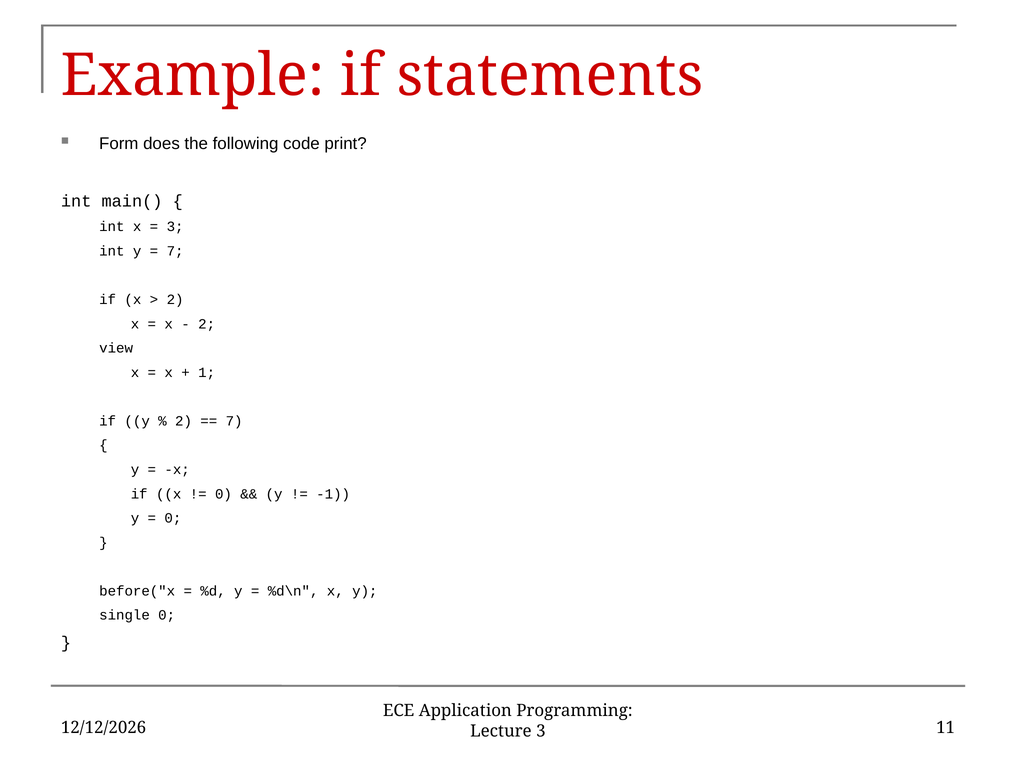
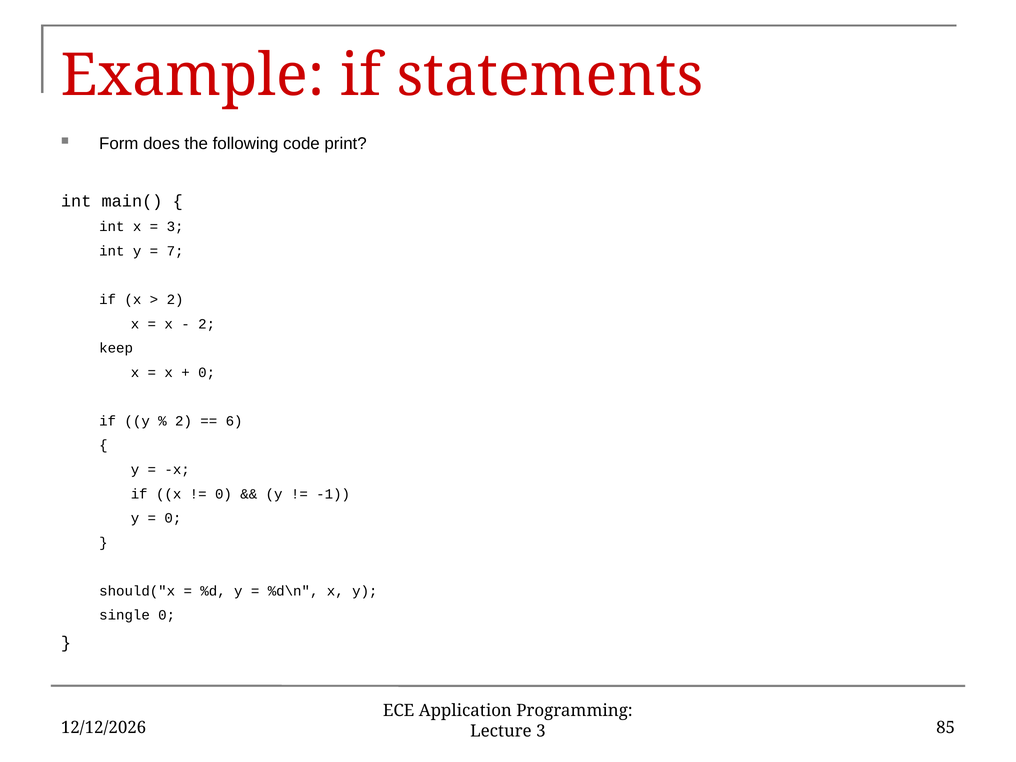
view: view -> keep (116, 348)
1: 1 -> 0 (207, 372)
7: 7 -> 6 (234, 421)
before("x: before("x -> should("x (137, 591)
11: 11 -> 85 (946, 728)
